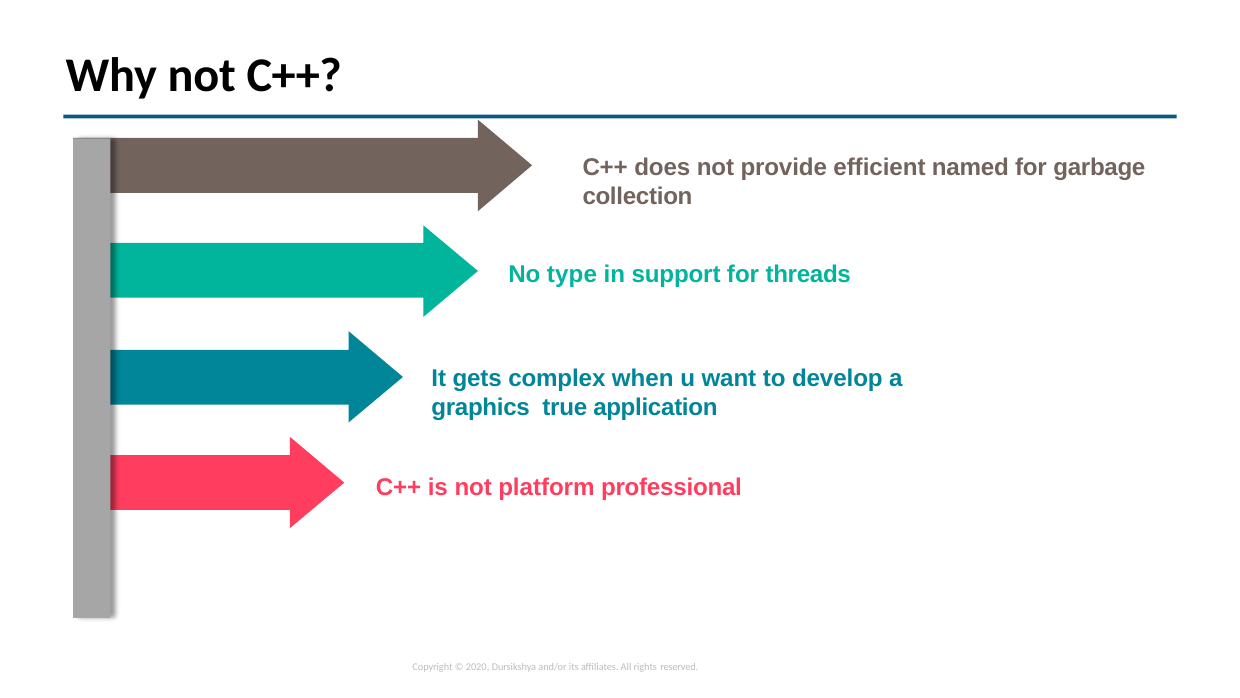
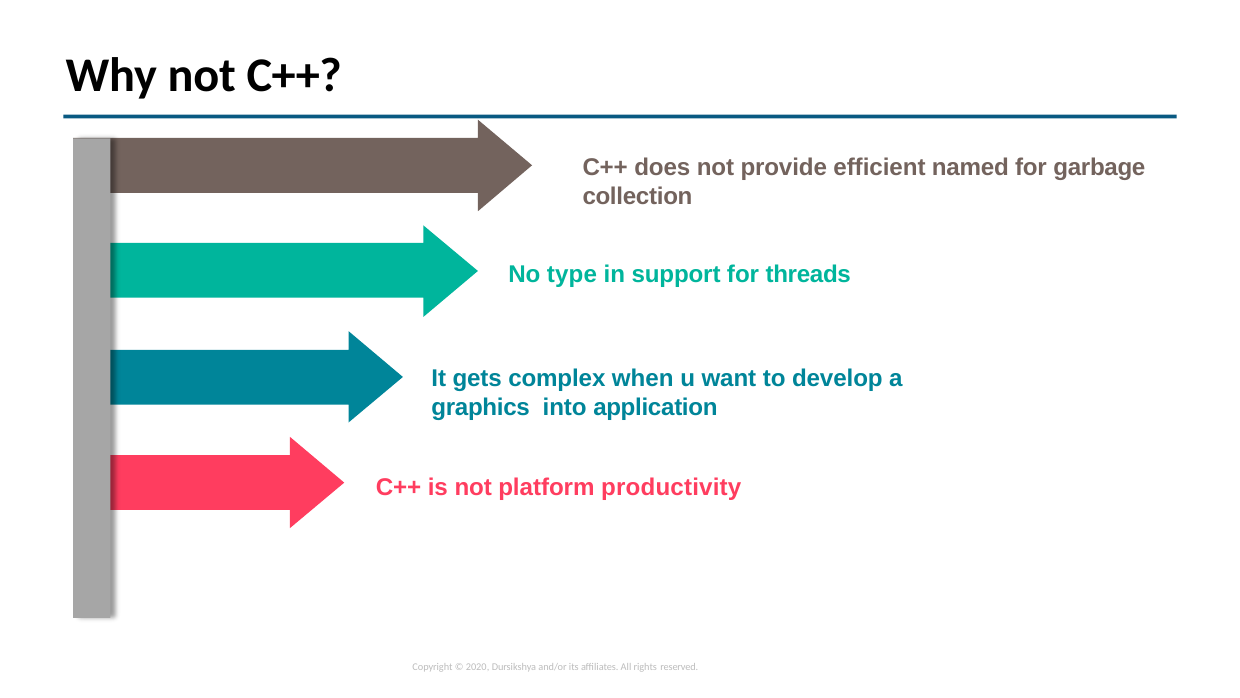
true: true -> into (565, 407)
professional: professional -> productivity (671, 487)
